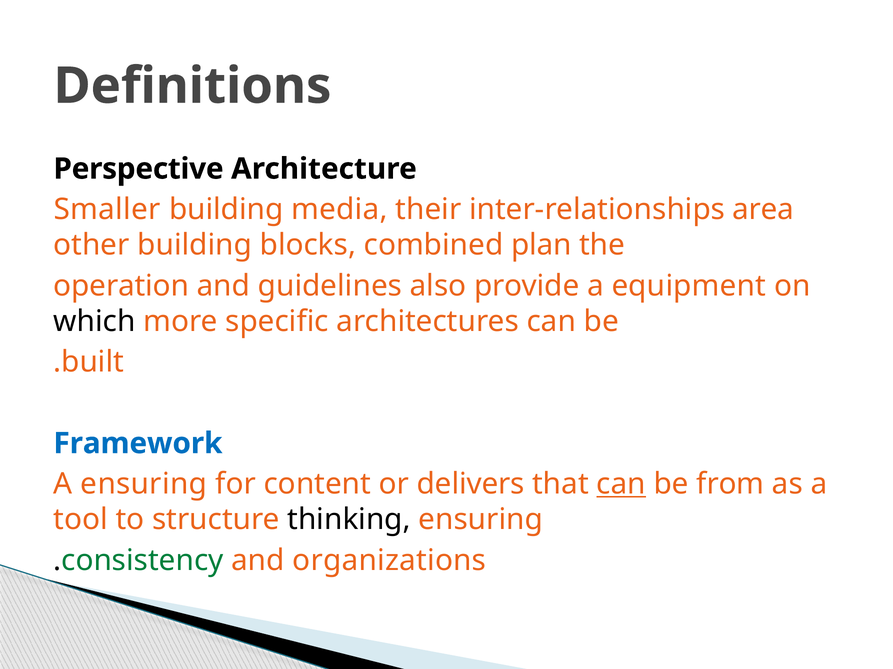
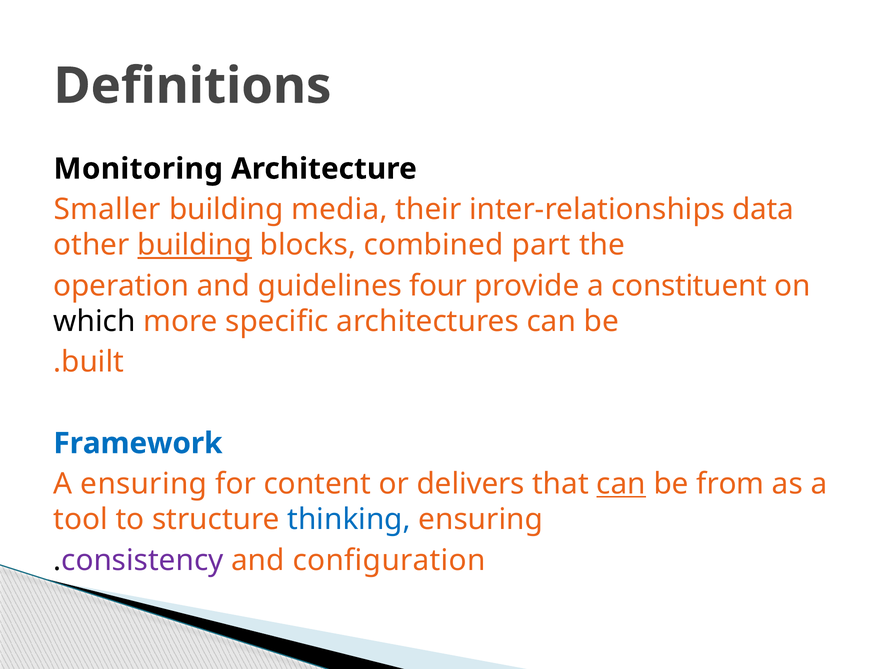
Perspective: Perspective -> Monitoring (138, 169)
area: area -> data (763, 210)
building underline: none -> present (195, 245)
plan: plan -> part (541, 245)
also: also -> four (438, 286)
equipment: equipment -> constituent (689, 286)
thinking colour: black -> blue (349, 520)
consistency colour: green -> purple (142, 561)
organizations: organizations -> configuration (389, 561)
